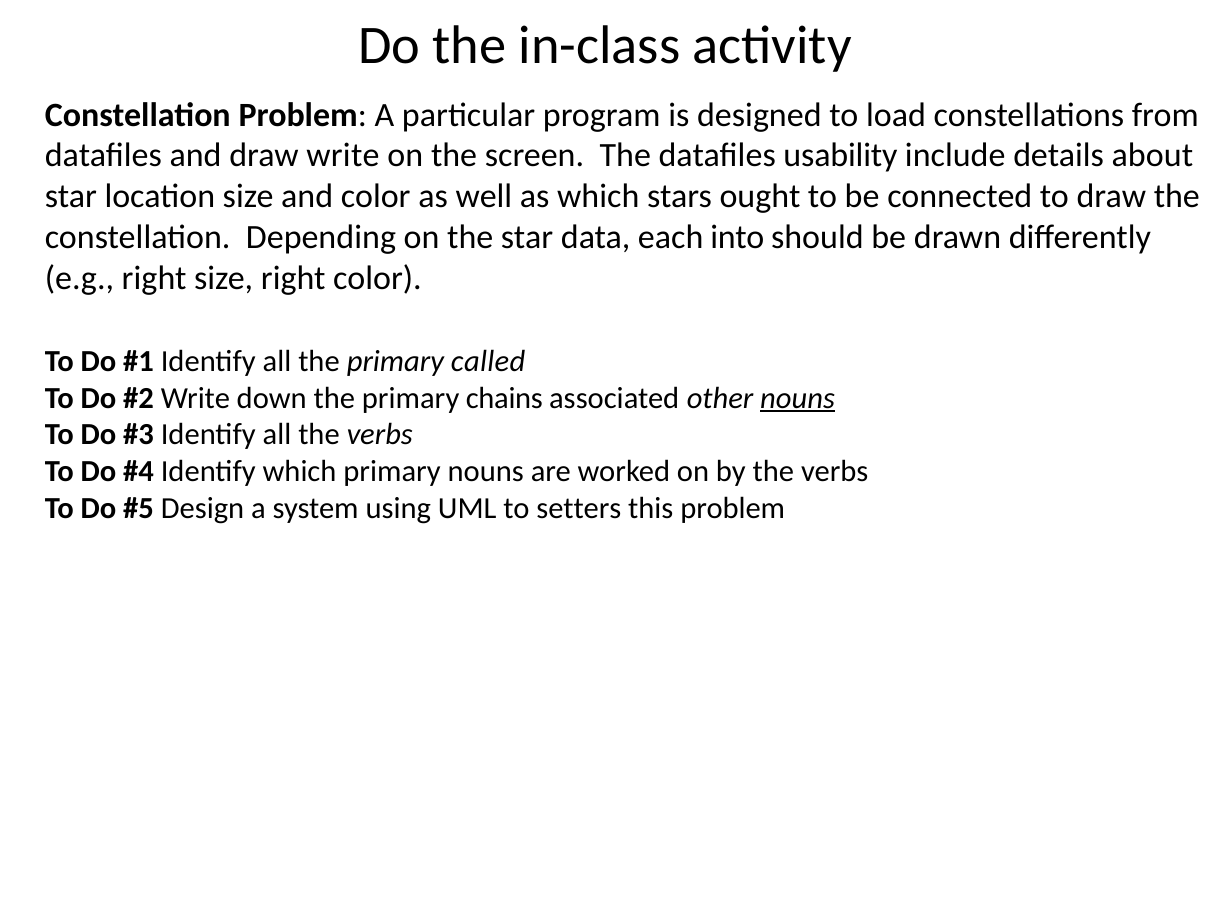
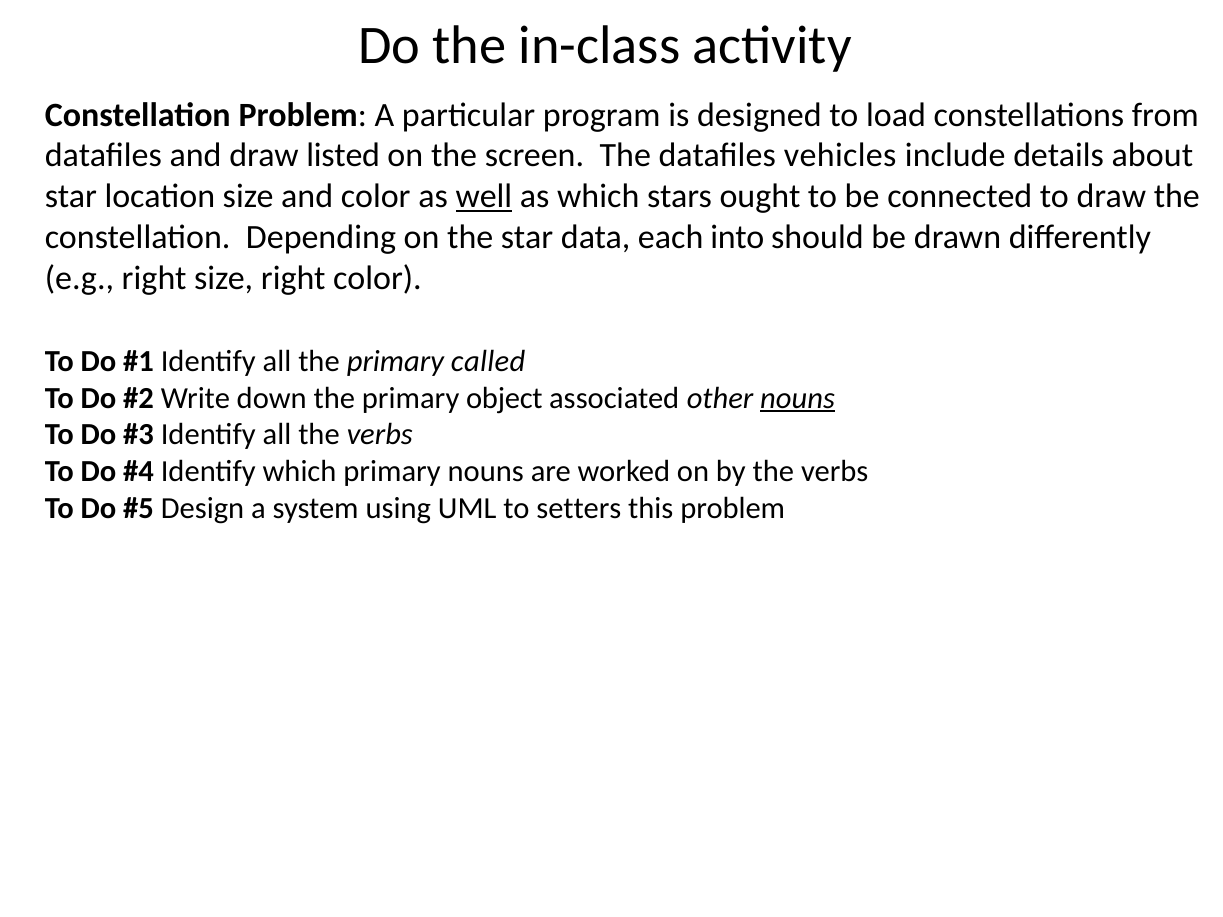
draw write: write -> listed (343, 156)
usability: usability -> vehicles (840, 156)
well underline: none -> present (484, 196)
chains: chains -> object (504, 398)
